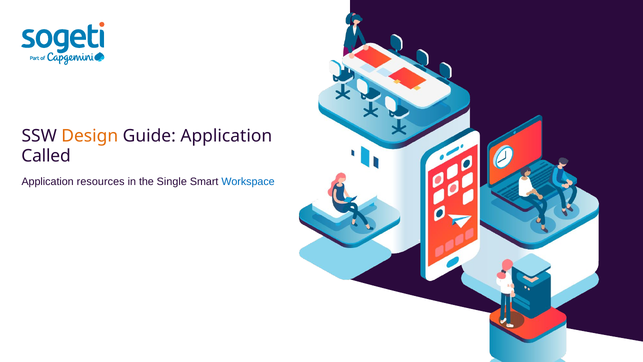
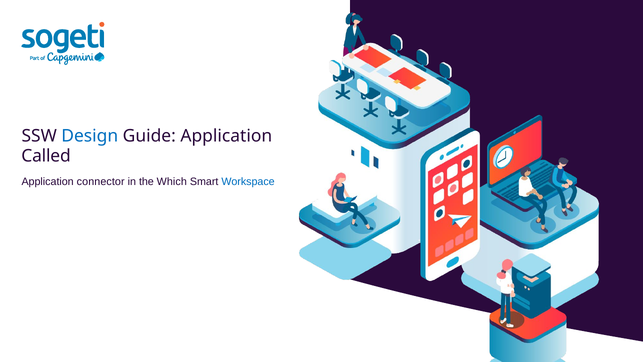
Design colour: orange -> blue (90, 136)
resources: resources -> connector (101, 182)
Single: Single -> Which (172, 182)
